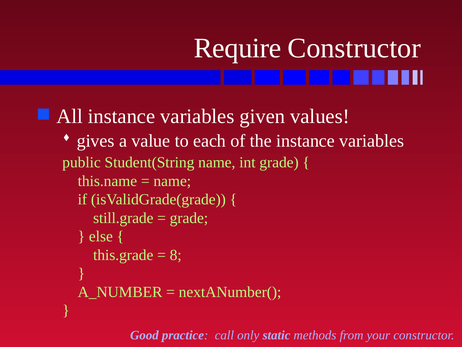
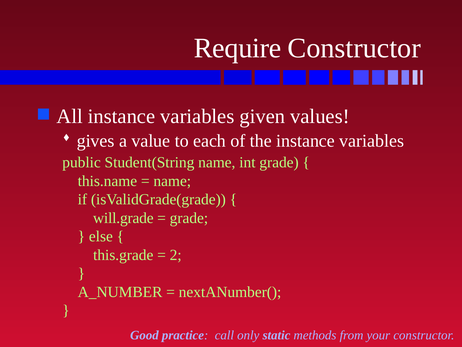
still.grade: still.grade -> will.grade (123, 218)
8: 8 -> 2 (176, 255)
